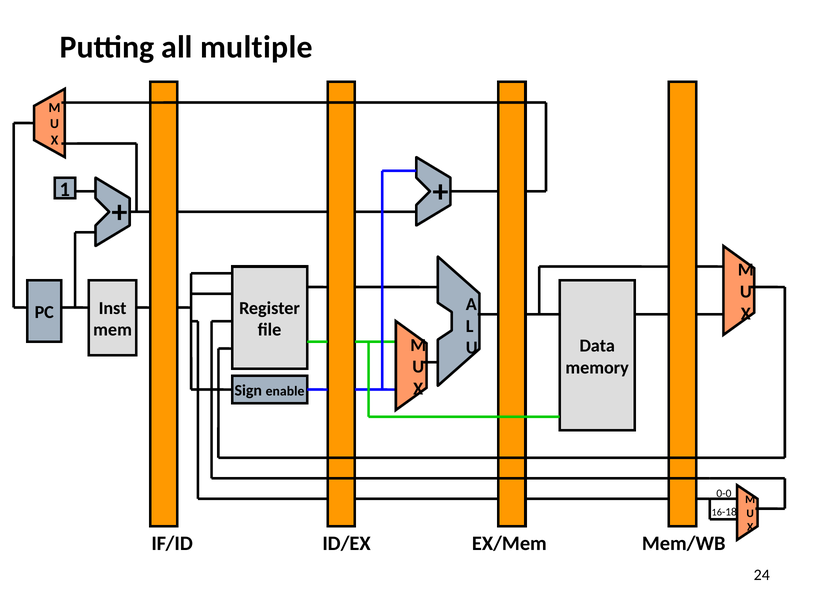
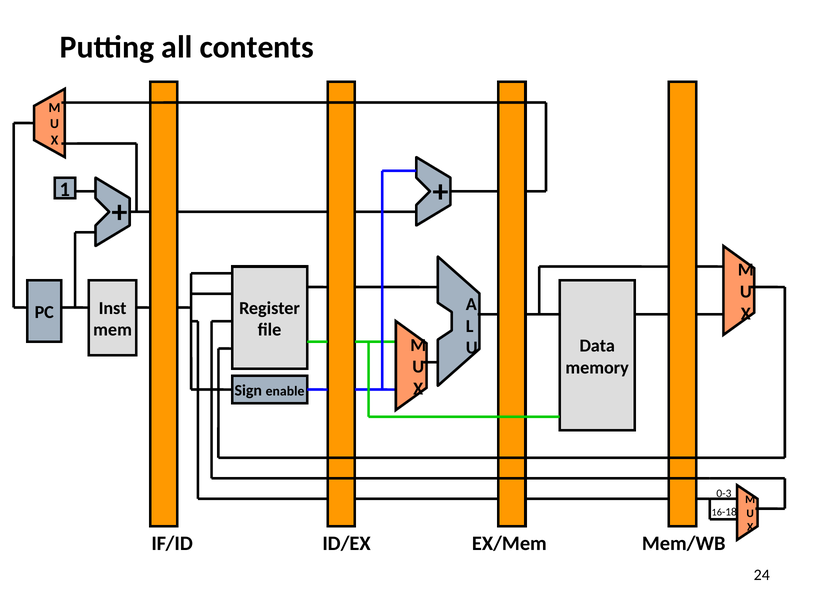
multiple: multiple -> contents (257, 47)
0-0: 0-0 -> 0-3 (724, 493)
